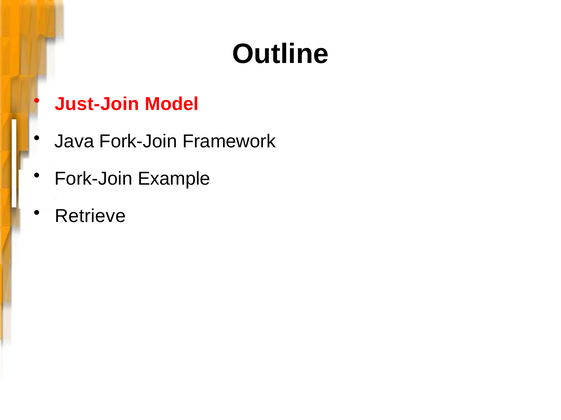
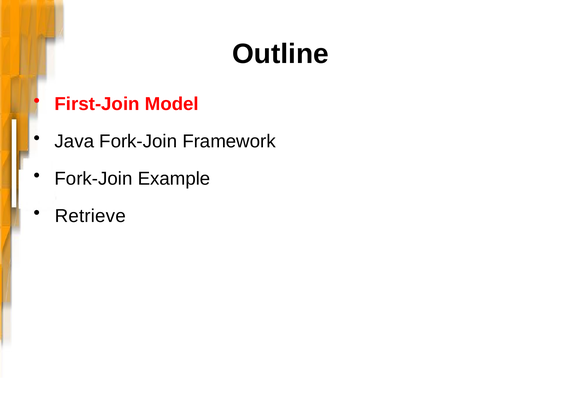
Just-Join: Just-Join -> First-Join (97, 104)
